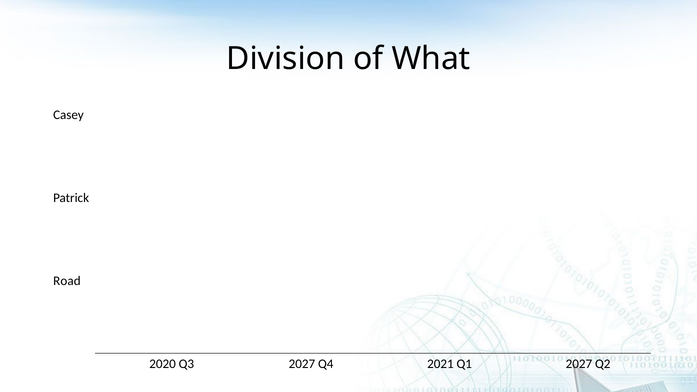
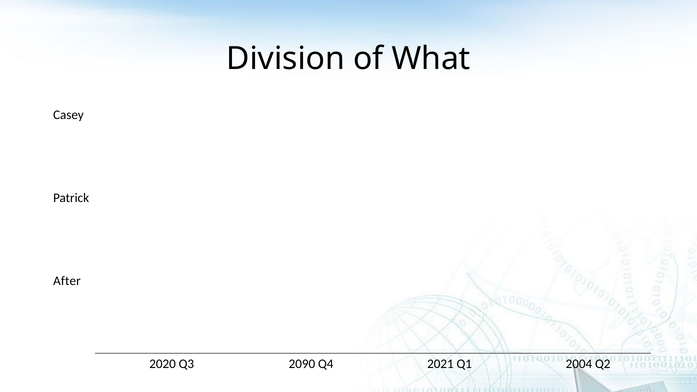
Road: Road -> After (67, 281)
Q3 2027: 2027 -> 2090 (302, 364)
Q1 2027: 2027 -> 2004 (579, 364)
